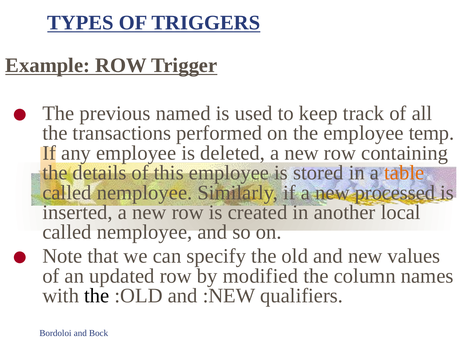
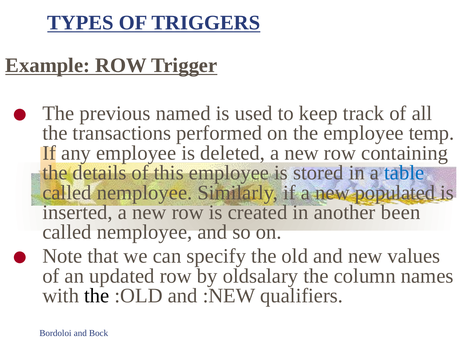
table colour: orange -> blue (404, 173)
processed: processed -> populated (395, 193)
local: local -> been (401, 212)
modified: modified -> oldsalary (260, 276)
